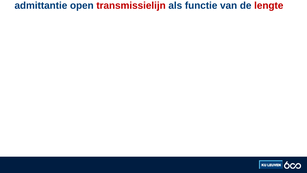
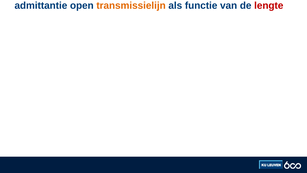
transmissielijn colour: red -> orange (131, 6)
